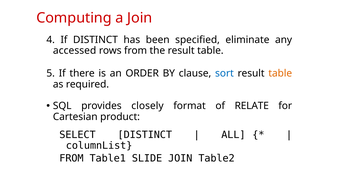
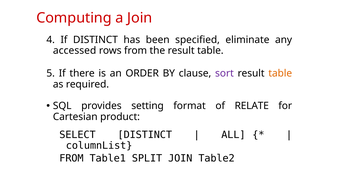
sort colour: blue -> purple (224, 73)
closely: closely -> setting (148, 106)
SLIDE: SLIDE -> SPLIT (147, 158)
